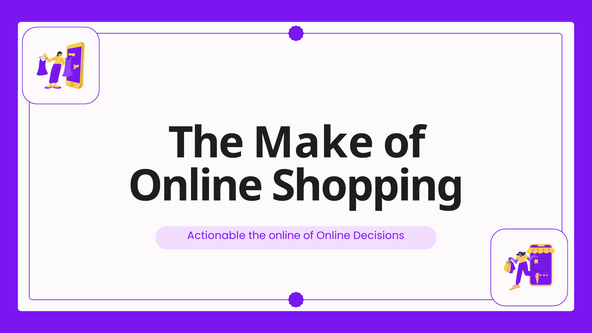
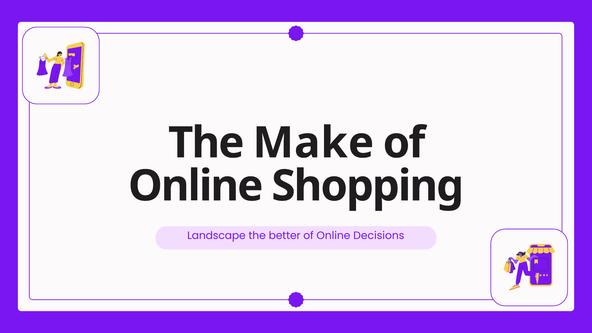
Actionable: Actionable -> Landscape (216, 236)
the online: online -> better (285, 236)
